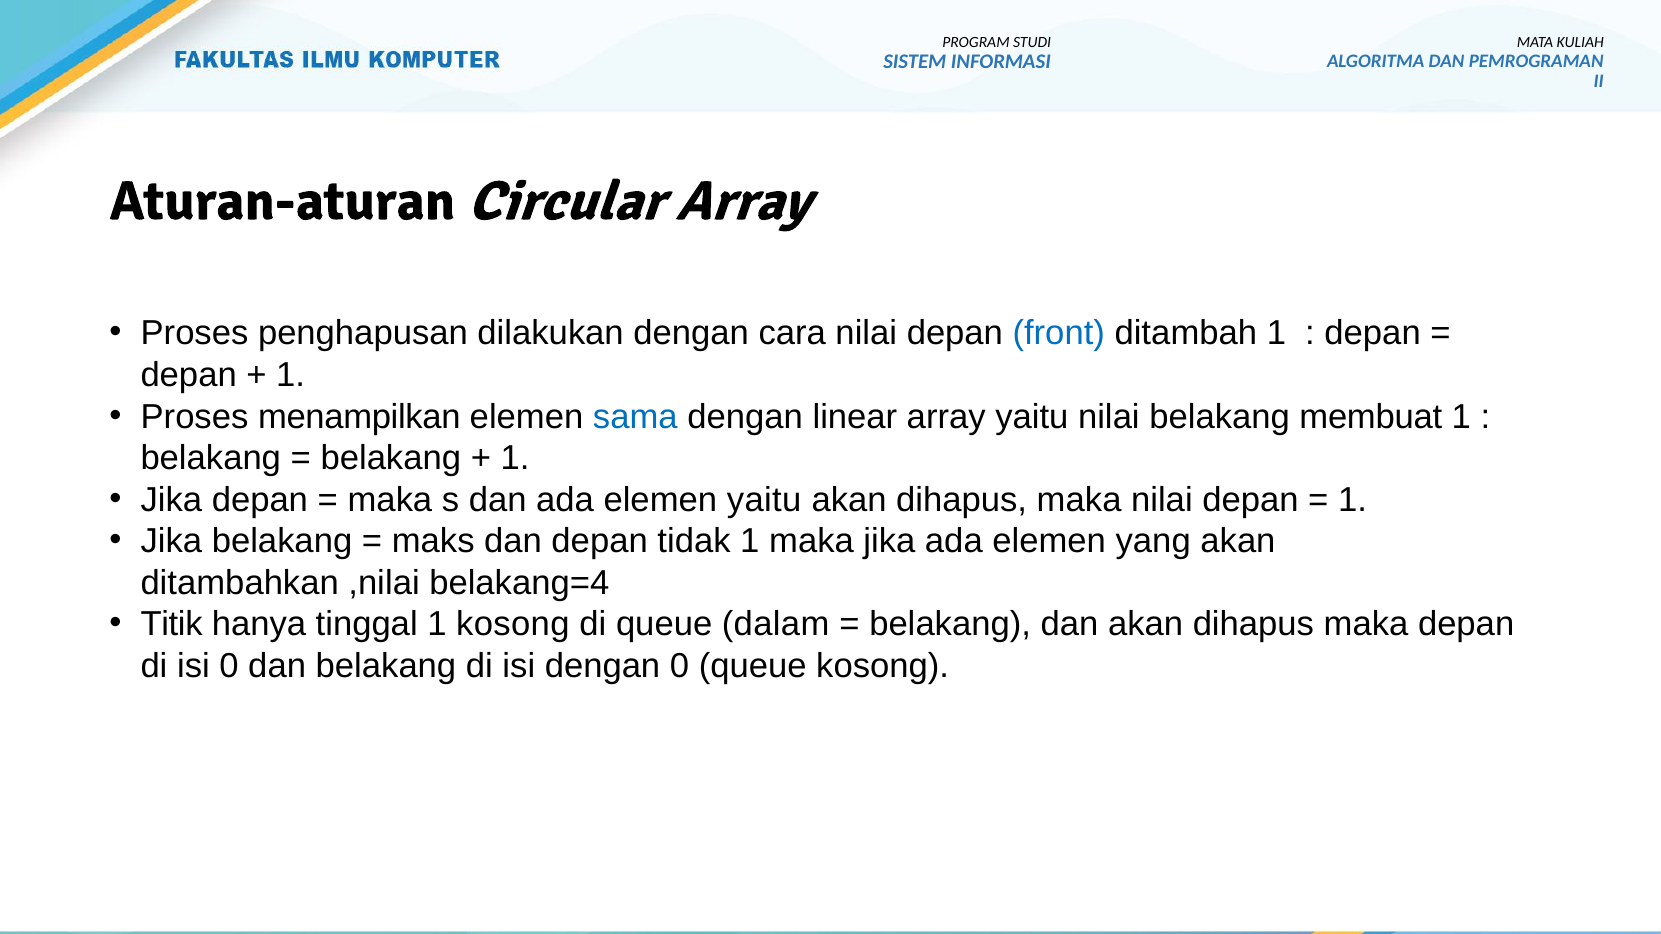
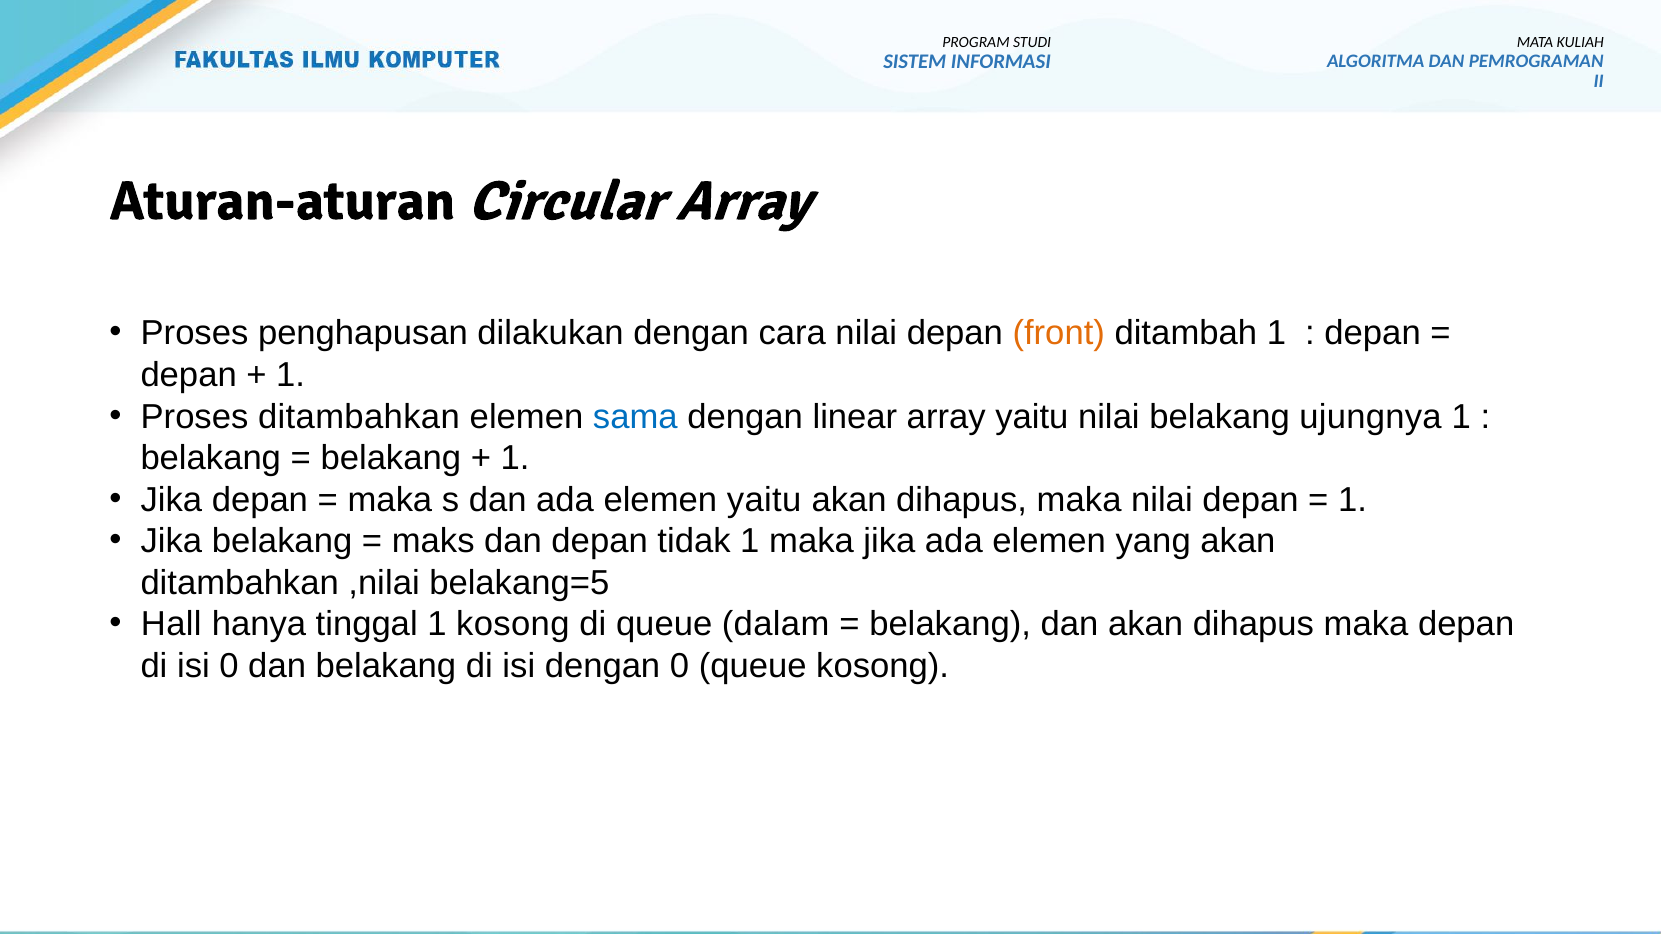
front colour: blue -> orange (1059, 334)
Proses menampilkan: menampilkan -> ditambahkan (359, 417)
membuat: membuat -> ujungnya (1371, 417)
belakang=4: belakang=4 -> belakang=5 (519, 583)
Titik: Titik -> Hall (171, 625)
